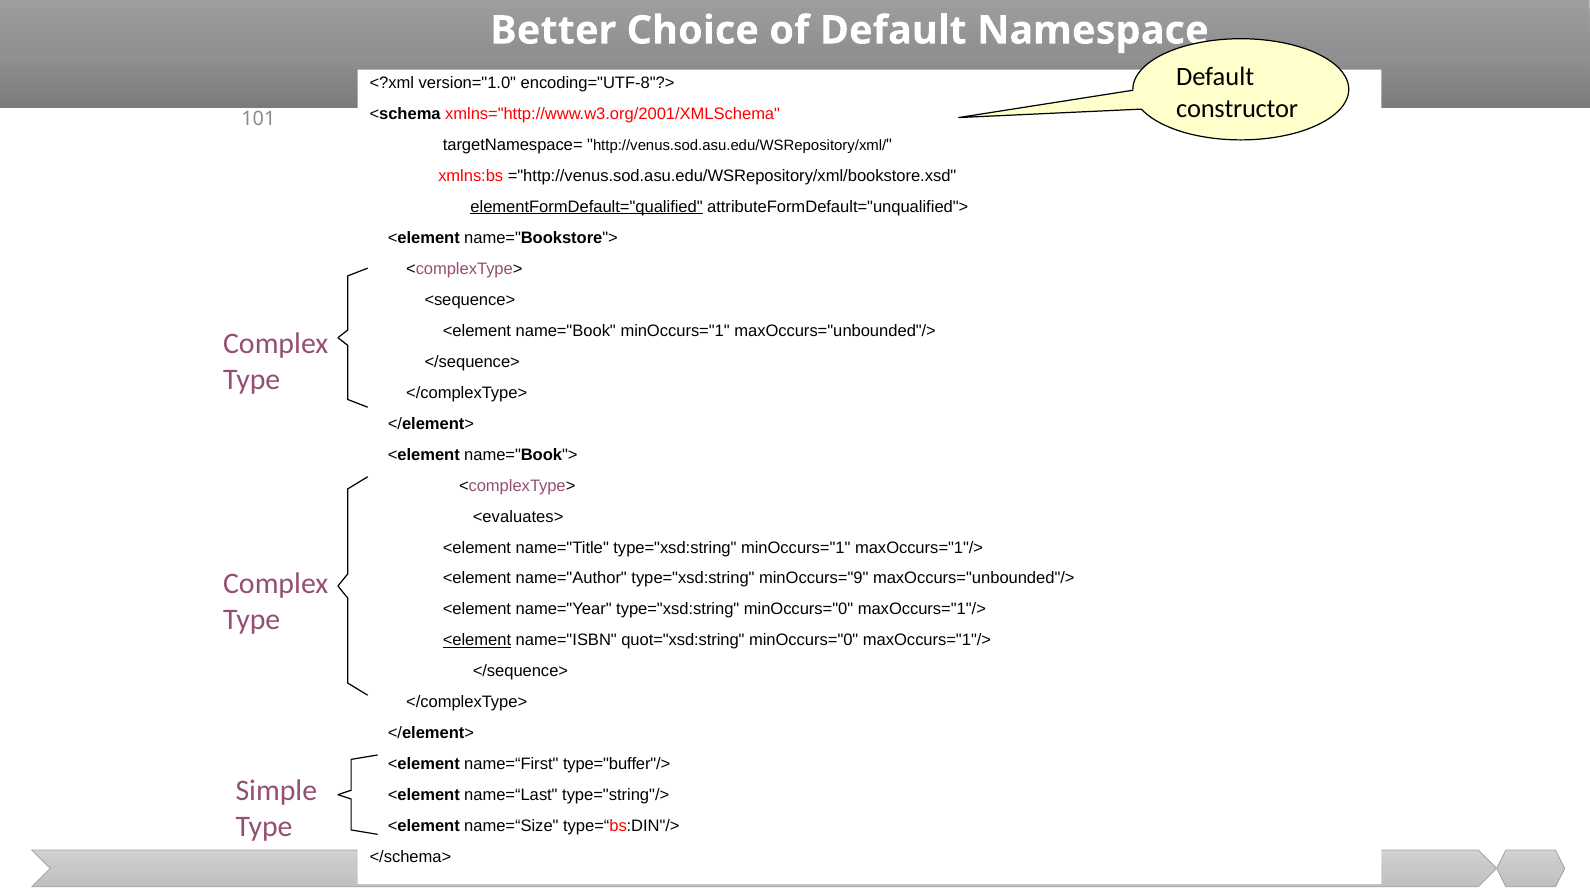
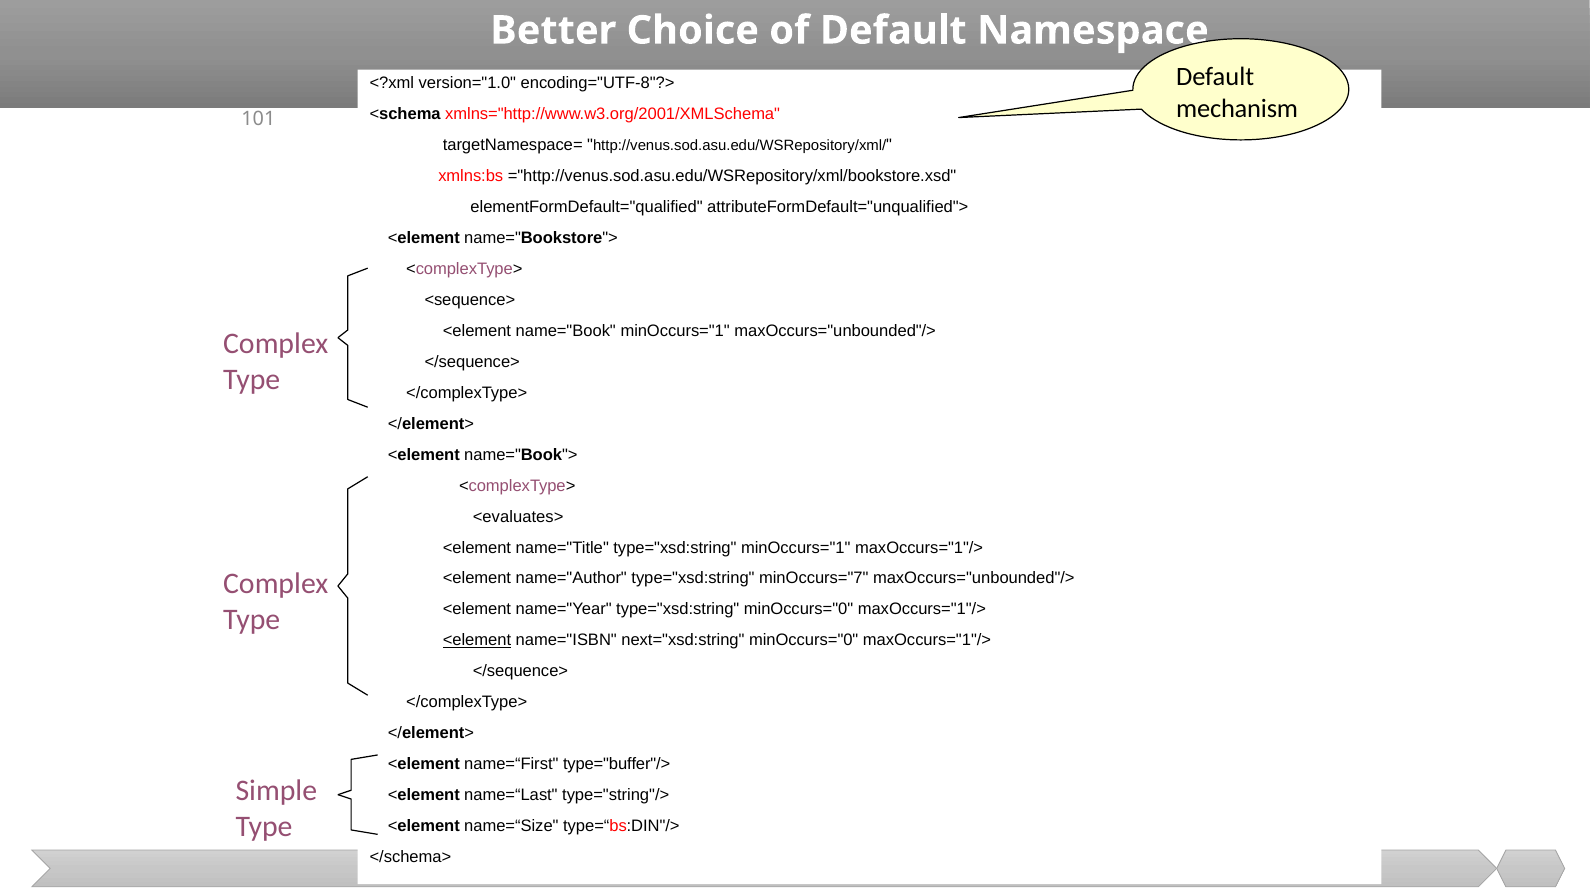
constructor: constructor -> mechanism (1237, 109)
elementFormDefault="qualified underline: present -> none (587, 207)
minOccurs="9: minOccurs="9 -> minOccurs="7 (814, 579)
quot="xsd:string: quot="xsd:string -> next="xsd:string (683, 641)
